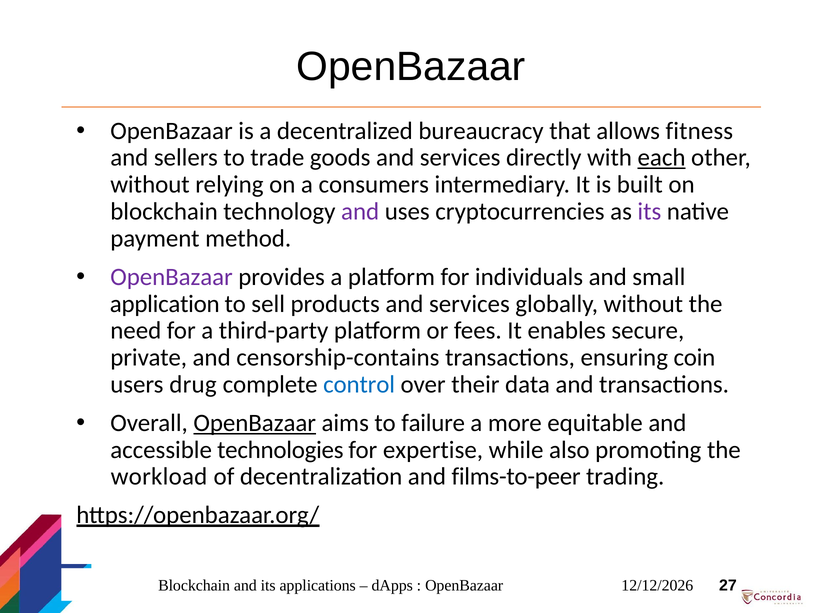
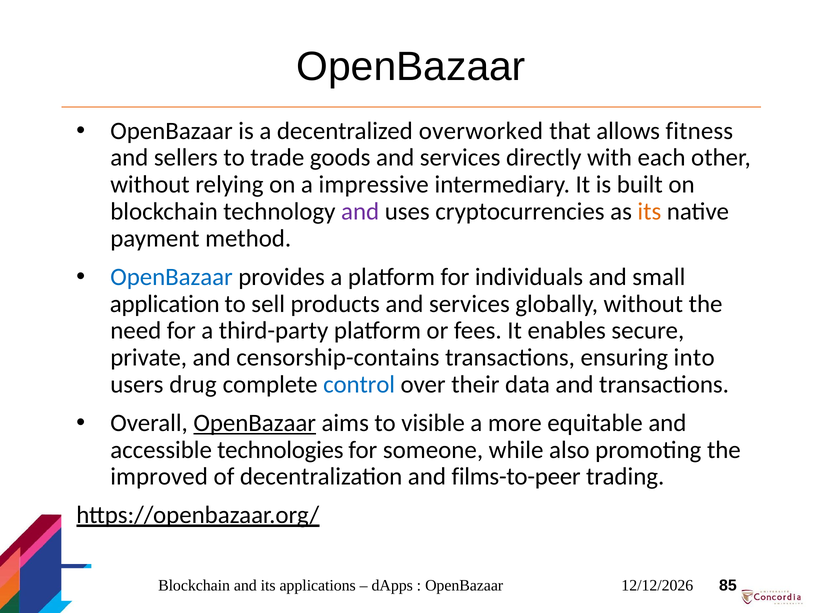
bureaucracy: bureaucracy -> overworked (481, 131)
each underline: present -> none (662, 158)
consumers: consumers -> impressive (374, 185)
its colour: purple -> orange (649, 212)
OpenBazaar colour: purple -> blue (172, 277)
coin: coin -> into (694, 357)
failure: failure -> visible (433, 423)
expertise: expertise -> someone (433, 450)
workload: workload -> improved (159, 477)
27: 27 -> 85 (728, 585)
